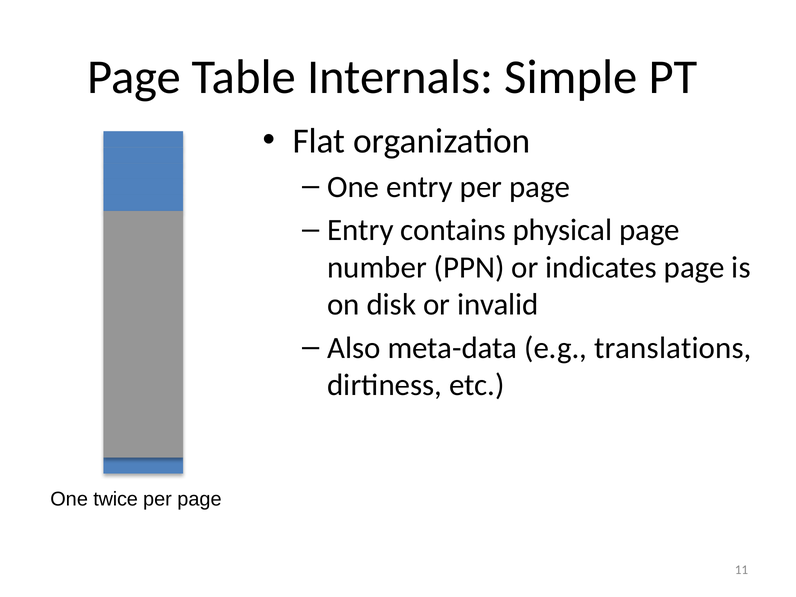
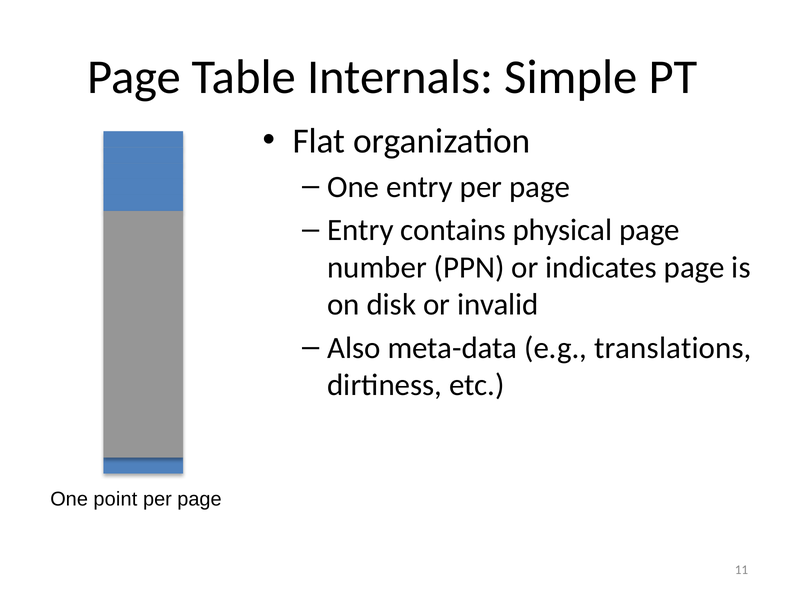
twice: twice -> point (115, 499)
